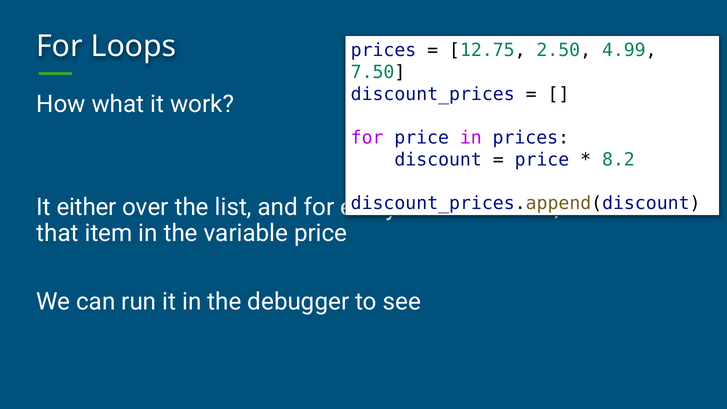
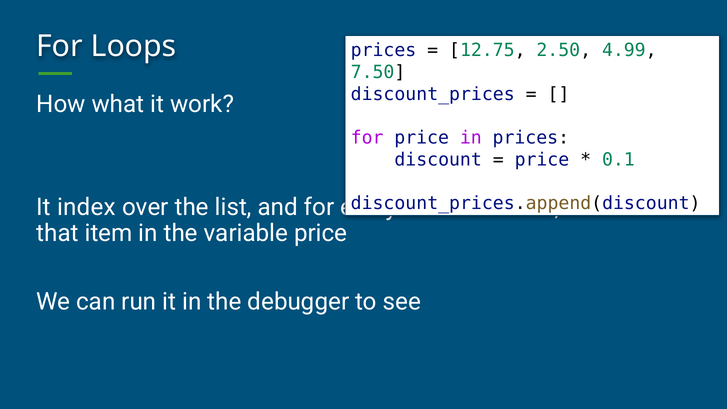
8.2: 8.2 -> 0.1 (618, 159)
either: either -> index (86, 207)
